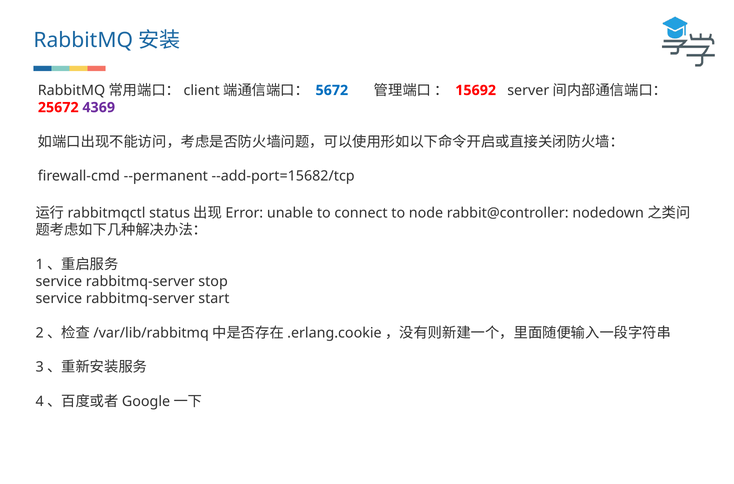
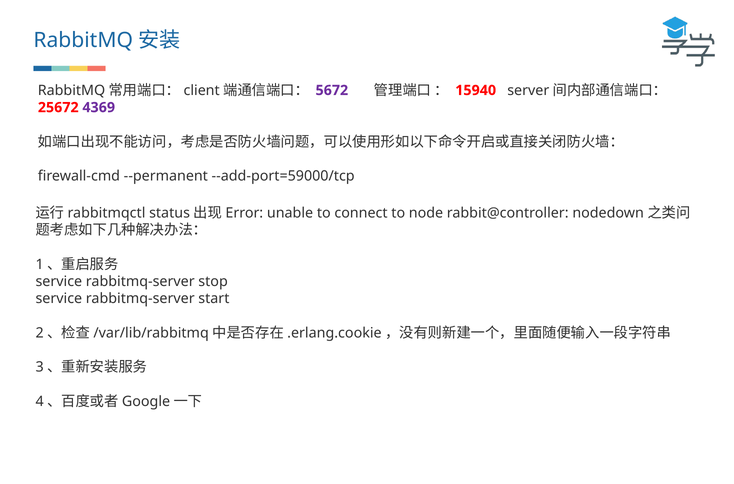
5672 colour: blue -> purple (332, 90)
15692: 15692 -> 15940 (476, 90)
--add-port=15682/tcp: --add-port=15682/tcp -> --add-port=59000/tcp (283, 176)
